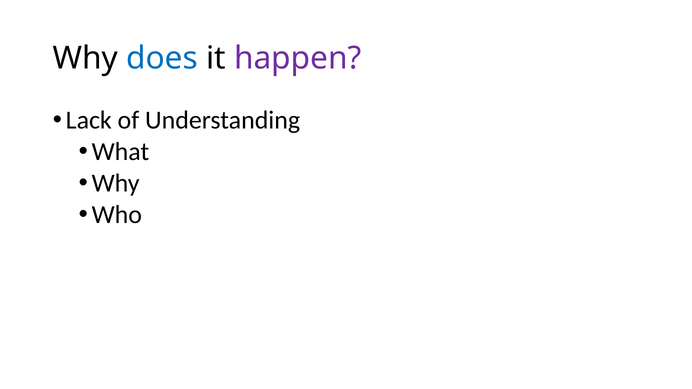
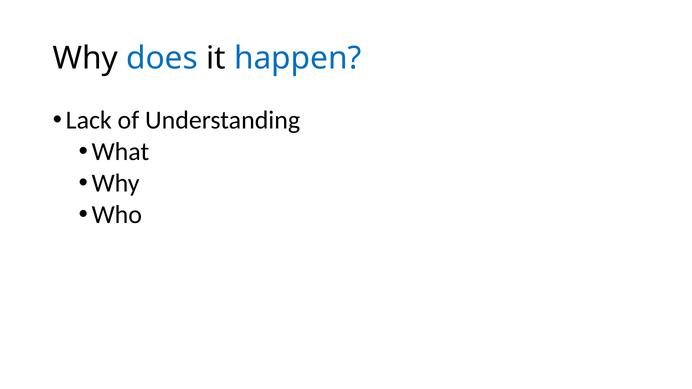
happen colour: purple -> blue (298, 58)
